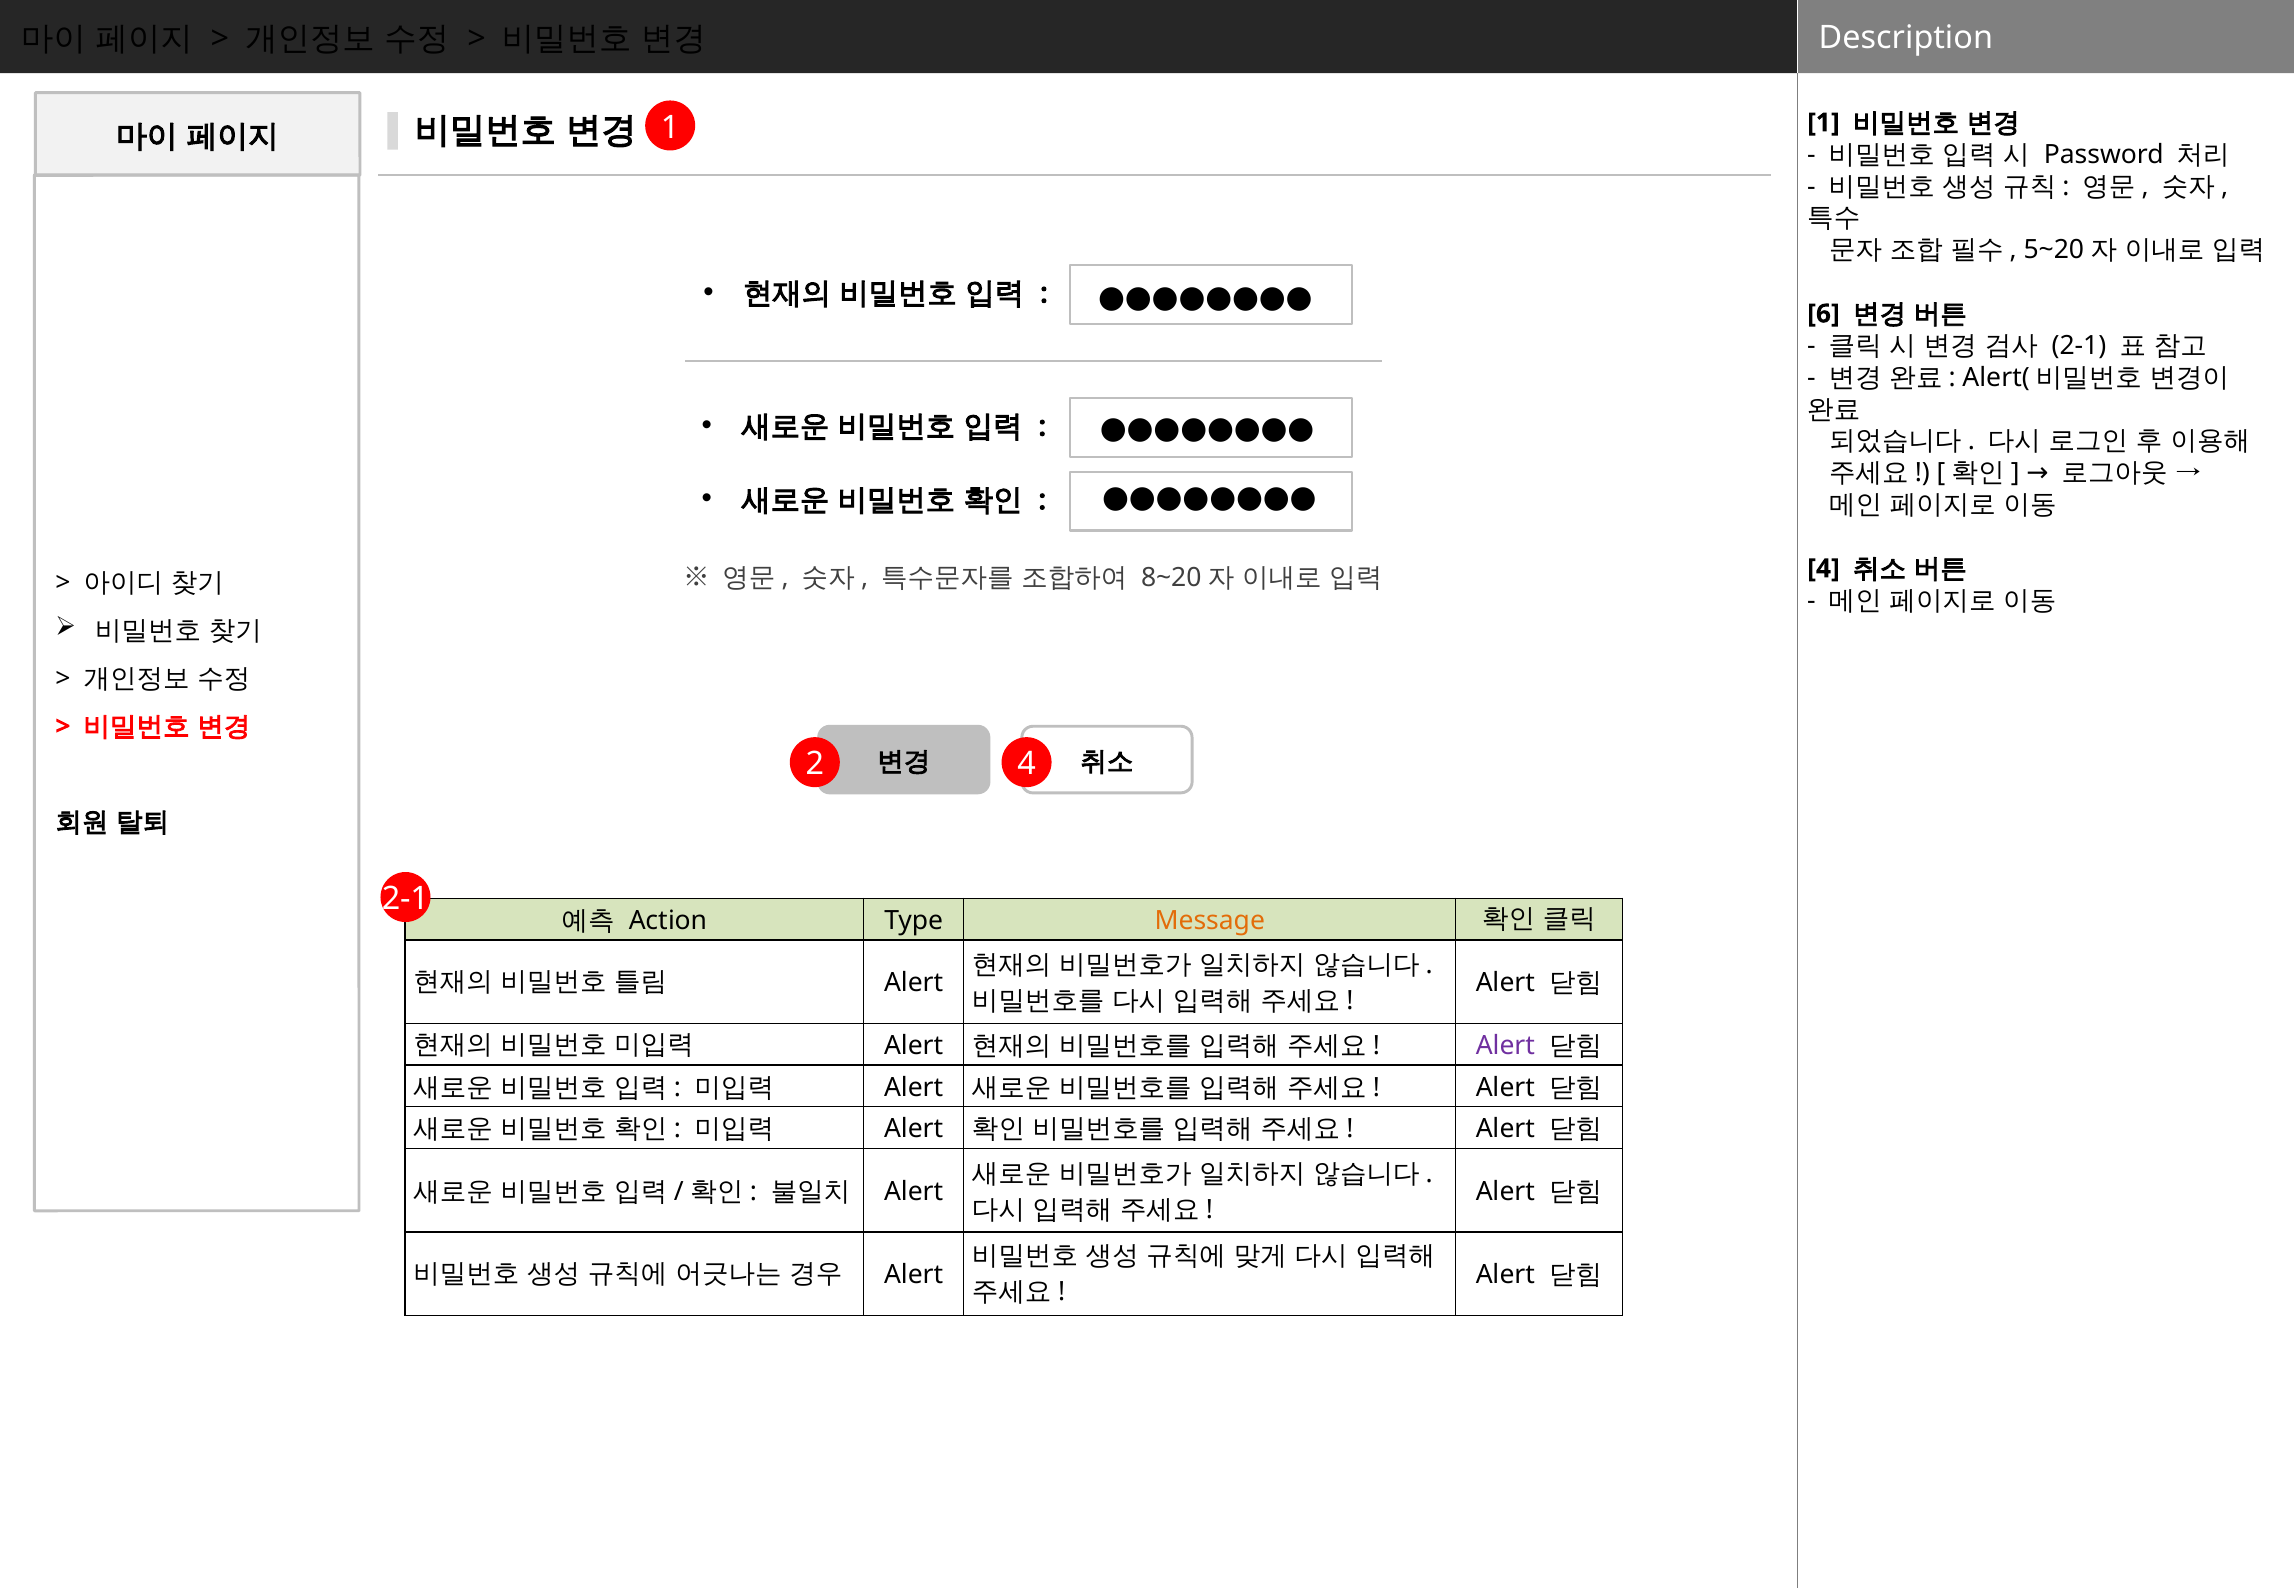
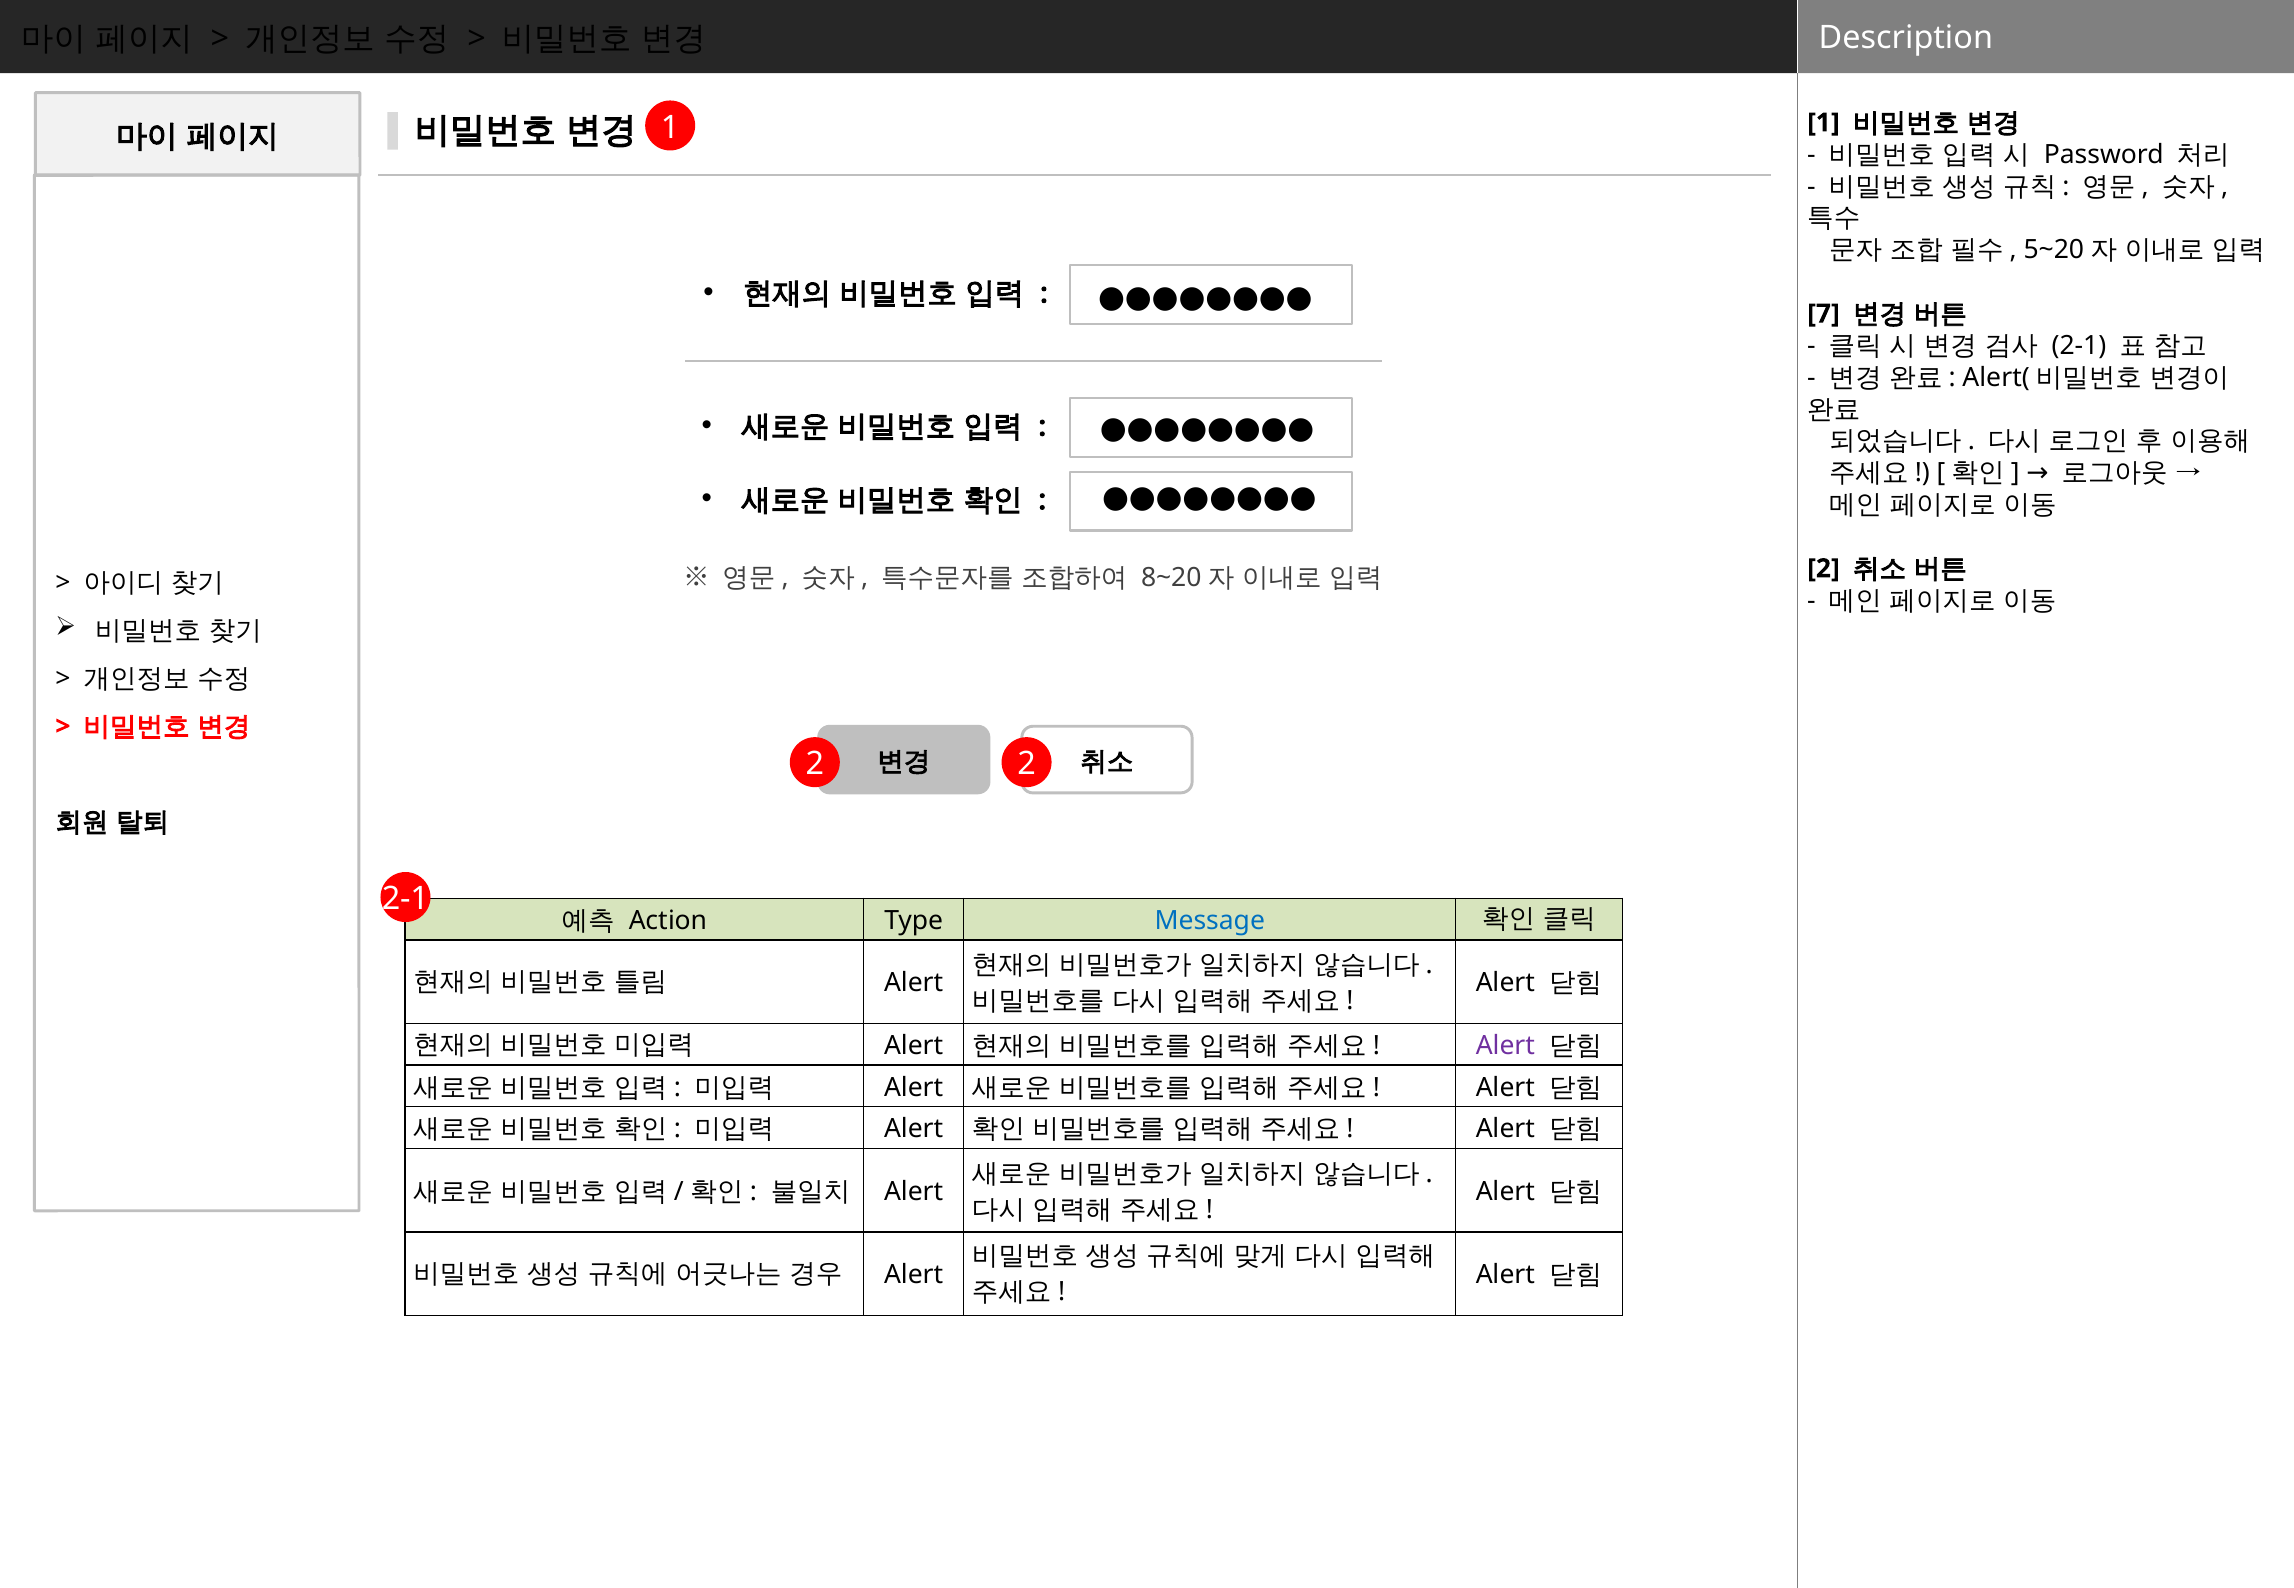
6: 6 -> 7 (1823, 314)
4: 4 -> 2 (1823, 569)
2 4: 4 -> 2 (1027, 764)
Message colour: orange -> blue (1210, 921)
